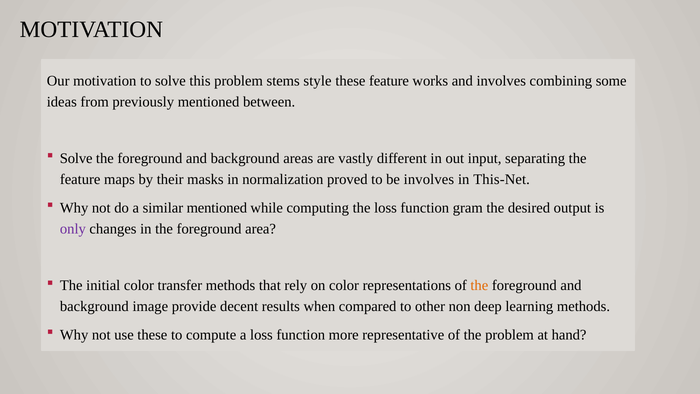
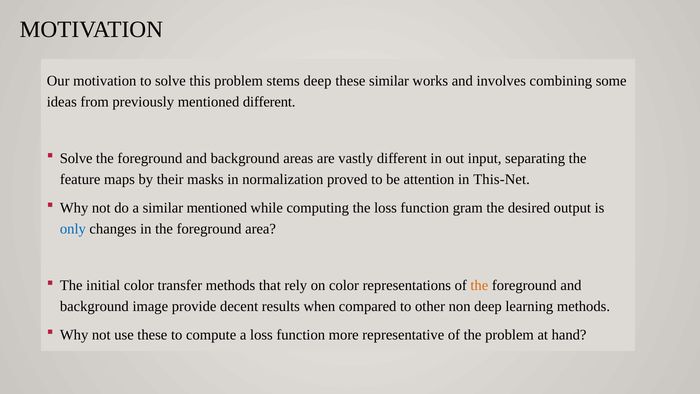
stems style: style -> deep (318, 81)
these feature: feature -> similar (389, 81)
mentioned between: between -> different (269, 102)
be involves: involves -> attention (429, 179)
only colour: purple -> blue (73, 229)
